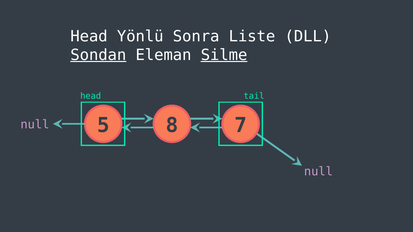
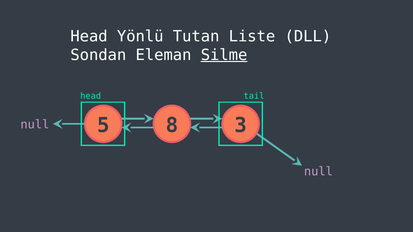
Sonra: Sonra -> Tutan (196, 36)
Sondan underline: present -> none (98, 55)
7: 7 -> 3 (241, 125)
